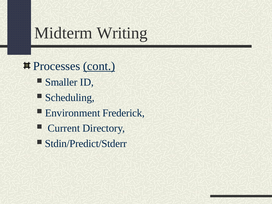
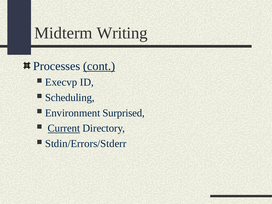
Smaller: Smaller -> Execvp (61, 82)
Frederick: Frederick -> Surprised (124, 113)
Current underline: none -> present (64, 128)
Stdin/Predict/Stderr: Stdin/Predict/Stderr -> Stdin/Errors/Stderr (86, 144)
